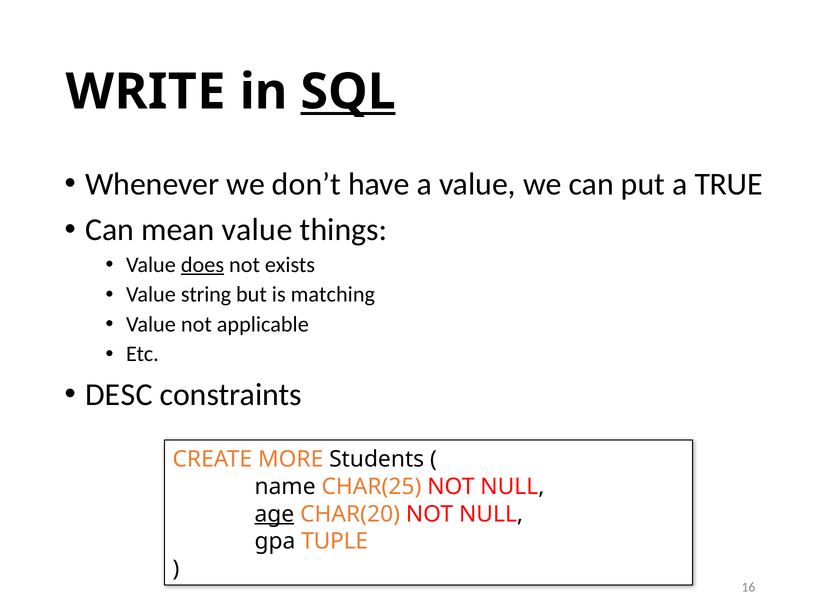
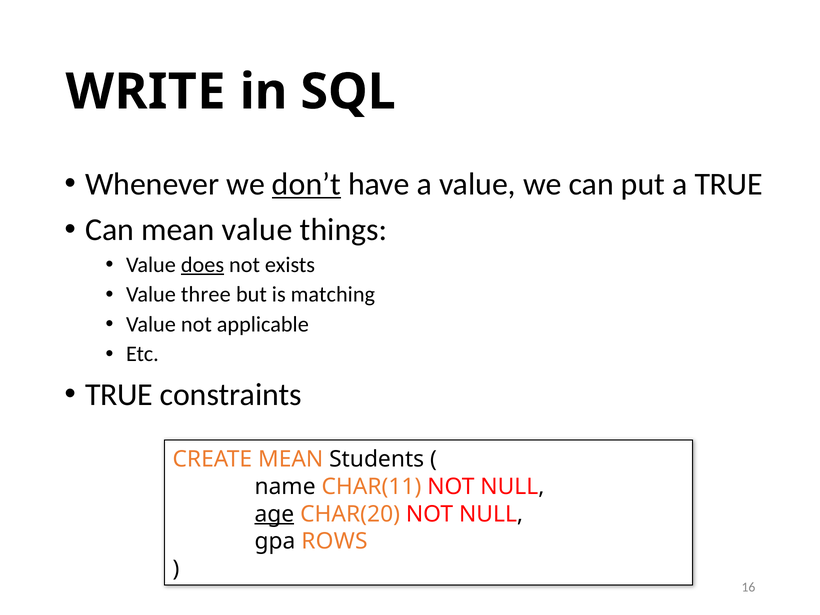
SQL underline: present -> none (348, 92)
don’t underline: none -> present (306, 184)
string: string -> three (206, 295)
DESC: DESC -> TRUE (119, 395)
CREATE MORE: MORE -> MEAN (291, 459)
CHAR(25: CHAR(25 -> CHAR(11 (371, 487)
TUPLE: TUPLE -> ROWS (334, 541)
